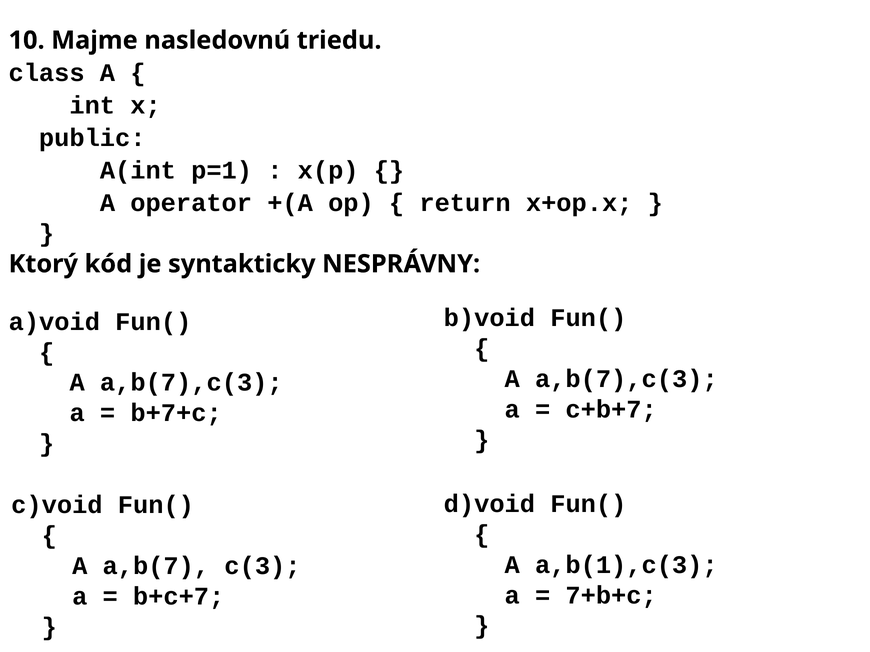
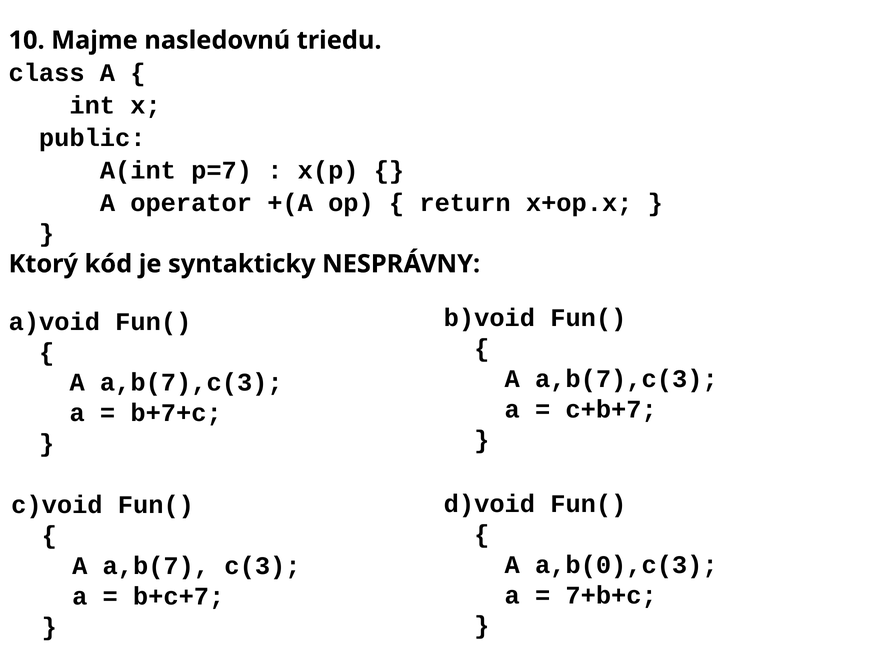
p=1: p=1 -> p=7 (222, 171)
a,b(1),c(3: a,b(1),c(3 -> a,b(0),c(3 (626, 565)
